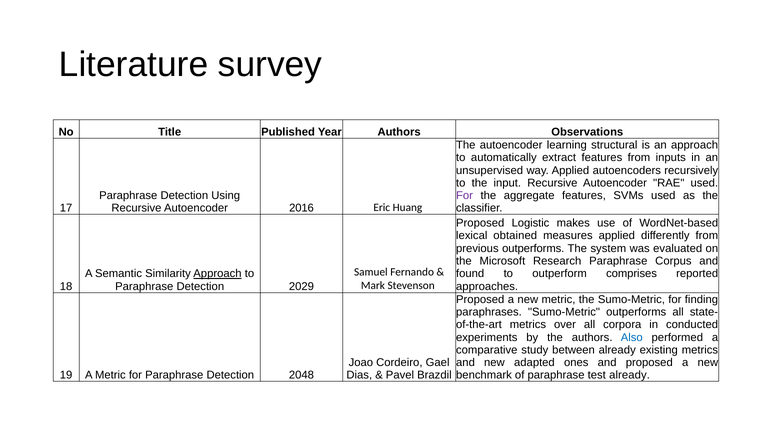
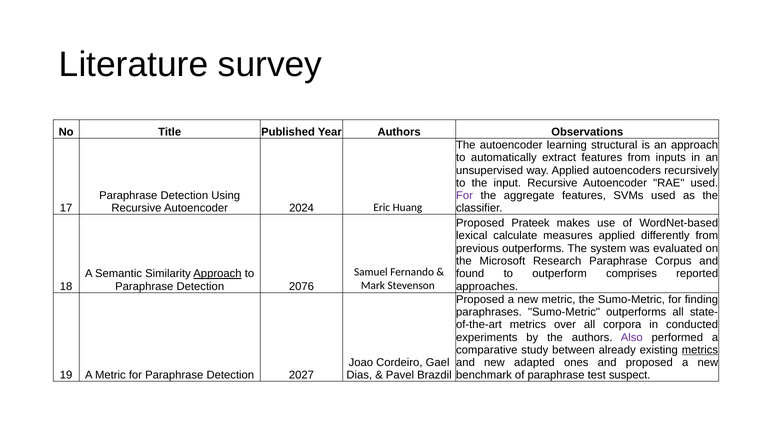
2016: 2016 -> 2024 (301, 208)
Logistic: Logistic -> Prateek (531, 223)
obtained: obtained -> calculate (515, 236)
2029: 2029 -> 2076 (301, 287)
Also colour: blue -> purple (632, 338)
metrics underline: none -> present (700, 350)
2048: 2048 -> 2027 (301, 375)
test already: already -> suspect (630, 375)
